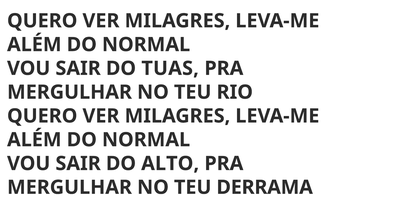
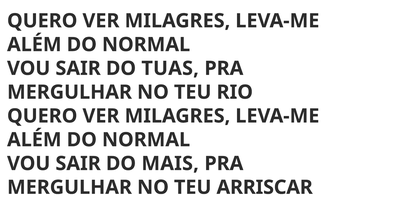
ALTO: ALTO -> MAIS (170, 163)
DERRAMA: DERRAMA -> ARRISCAR (265, 187)
